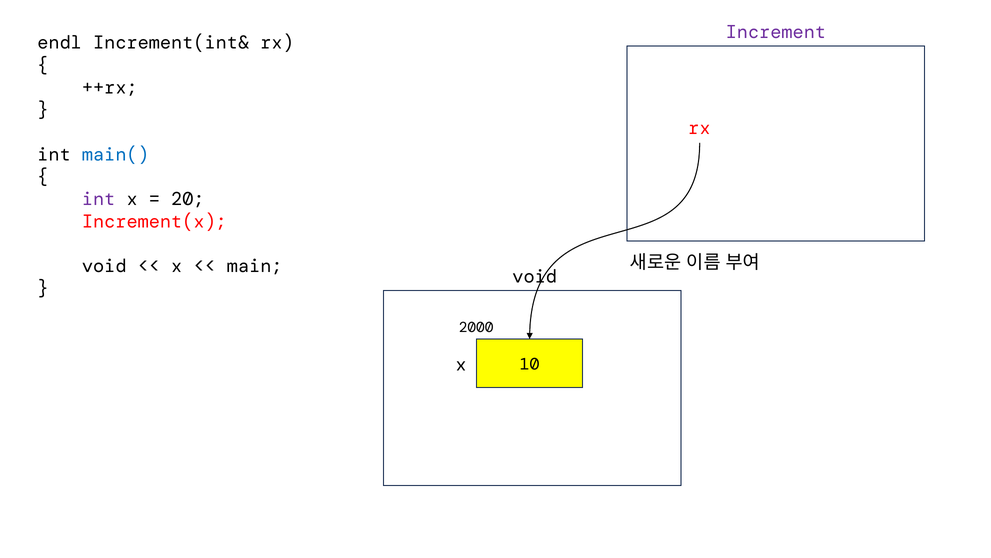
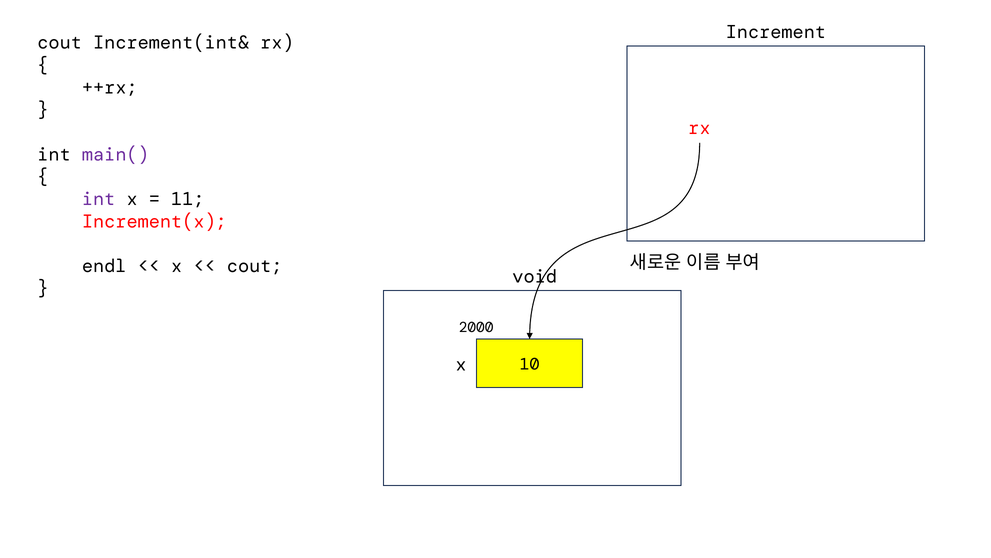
Increment colour: purple -> black (776, 32)
endl: endl -> cout (60, 43)
main( colour: blue -> purple (115, 154)
20: 20 -> 11 (188, 199)
void: void -> endl (104, 266)
main: main -> cout (255, 266)
